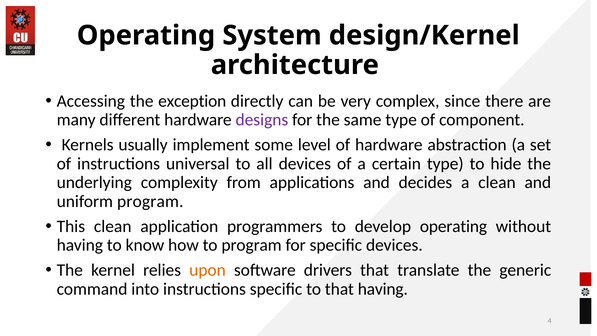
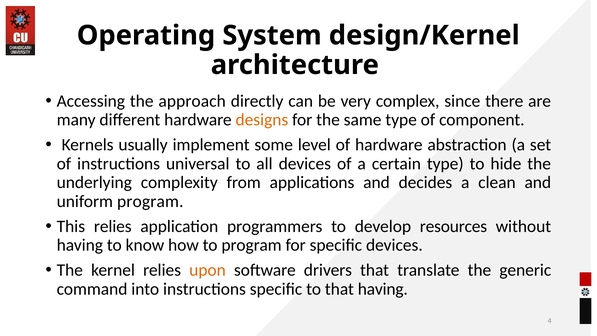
exception: exception -> approach (192, 101)
designs colour: purple -> orange (262, 120)
This clean: clean -> relies (113, 226)
develop operating: operating -> resources (453, 226)
